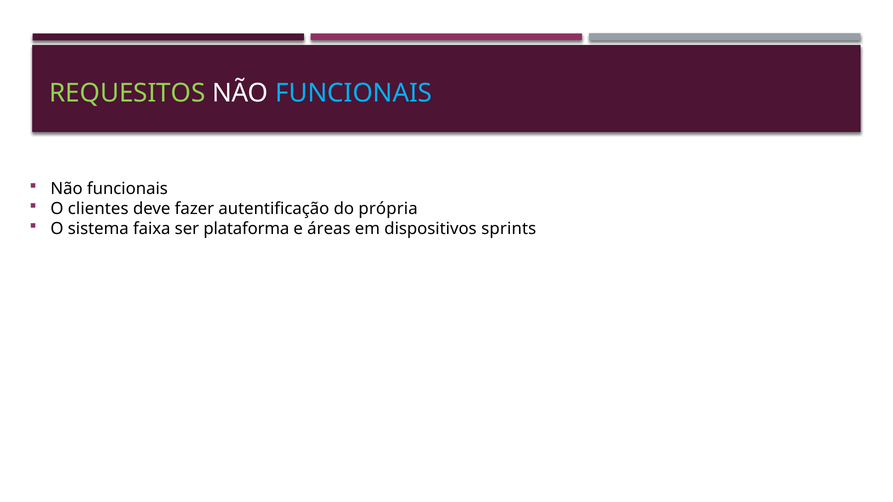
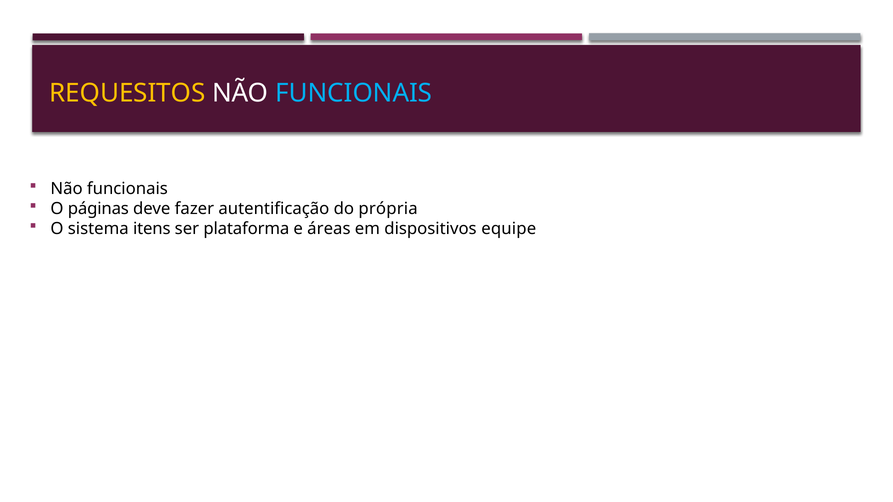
REQUESITOS colour: light green -> yellow (127, 93)
clientes: clientes -> páginas (98, 209)
faixa: faixa -> itens (152, 229)
sprints: sprints -> equipe (509, 229)
